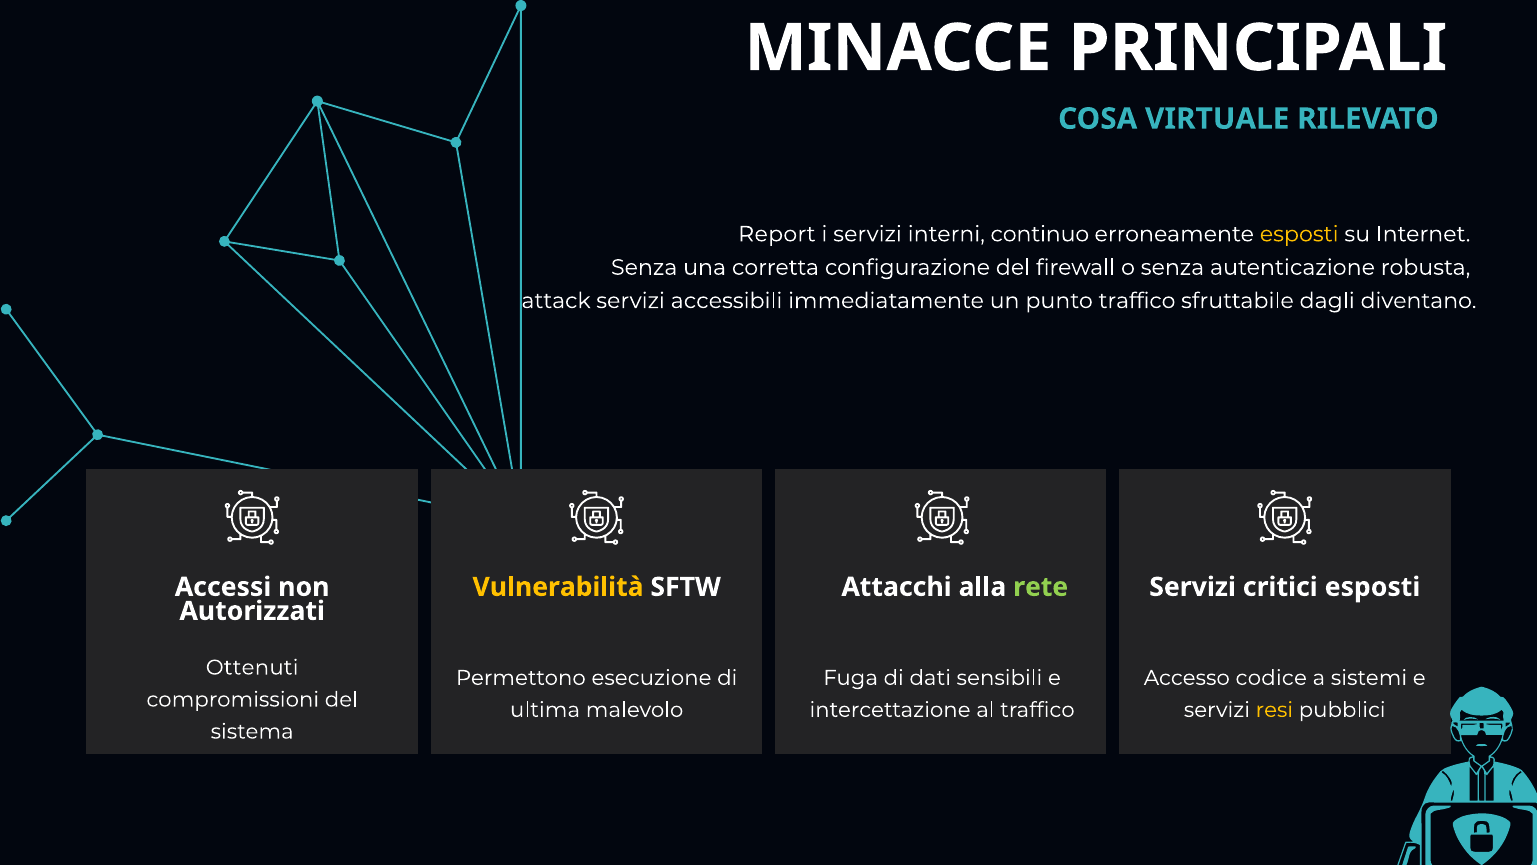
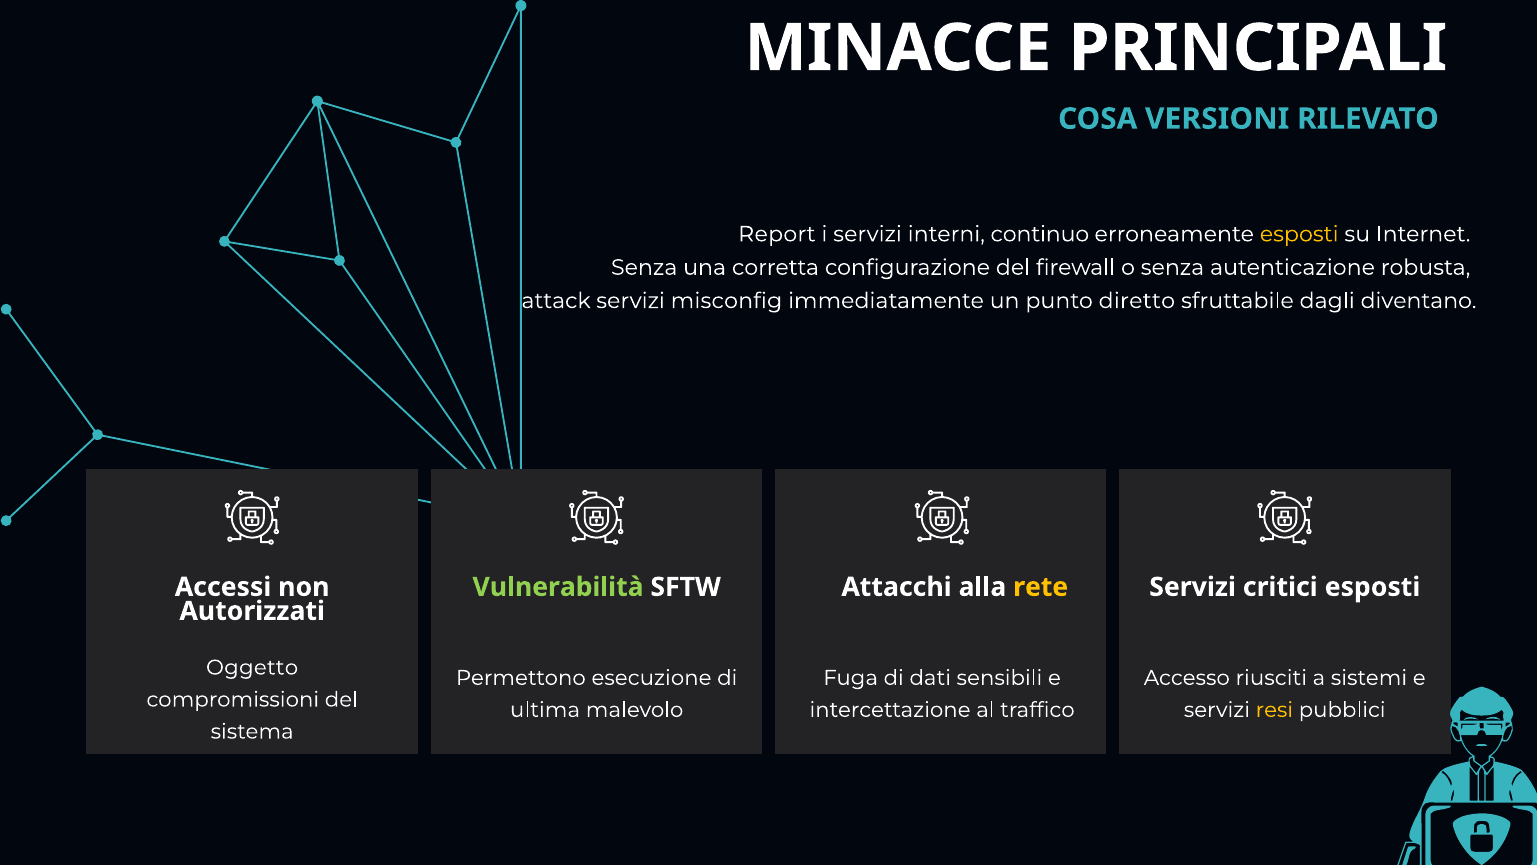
VIRTUALE: VIRTUALE -> VERSIONI (1217, 119)
accessibili: accessibili -> misconfig (726, 301)
punto traffico: traffico -> diretto (1137, 301)
Vulnerabilità colour: yellow -> light green (558, 587)
rete colour: light green -> yellow (1041, 587)
Ottenuti: Ottenuti -> Oggetto (252, 667)
codice: codice -> riusciti (1271, 678)
